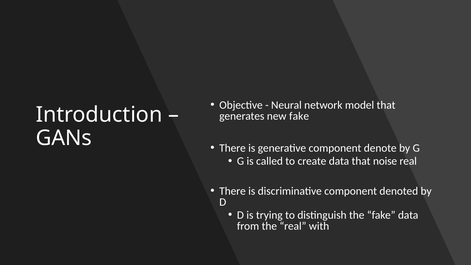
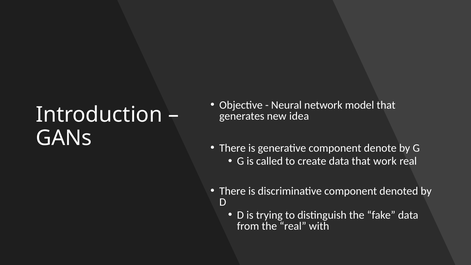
new fake: fake -> idea (299, 116)
noise: noise -> work (385, 161)
